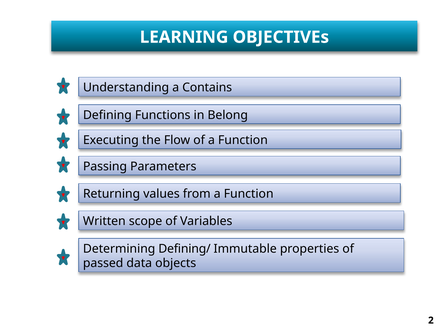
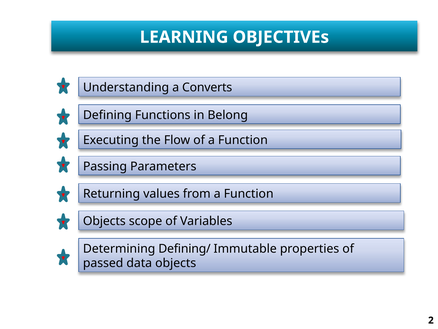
Contains: Contains -> Converts (207, 87)
Written: Written -> Objects (104, 221)
